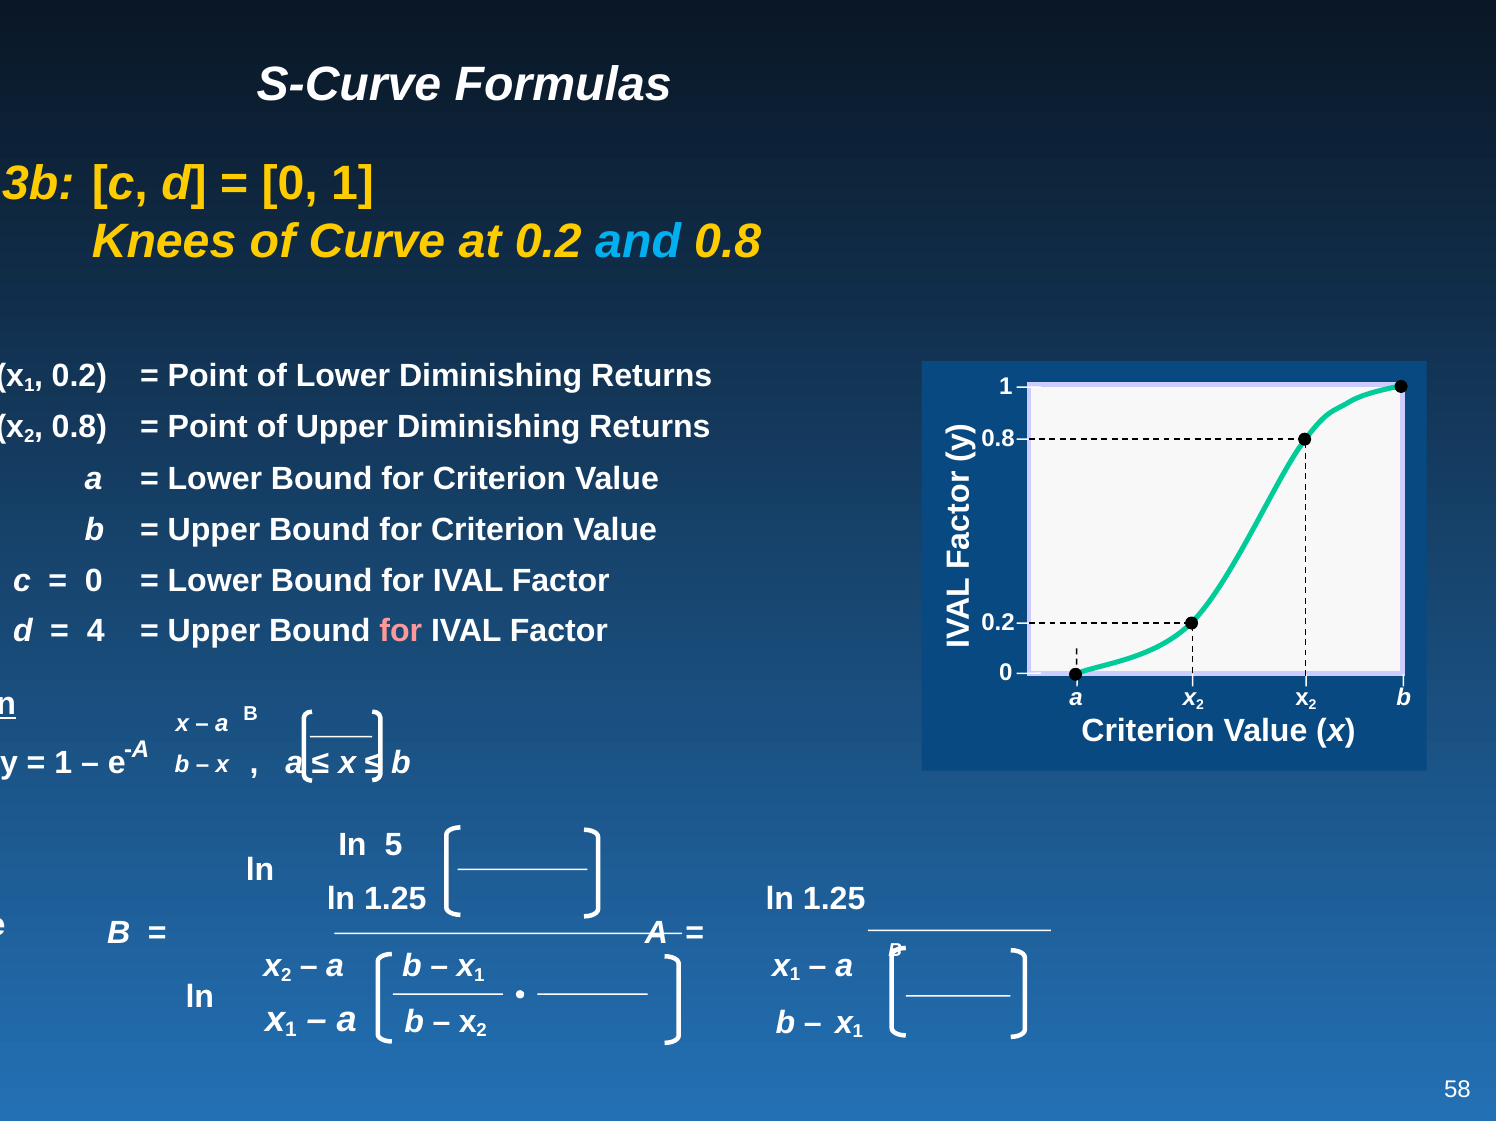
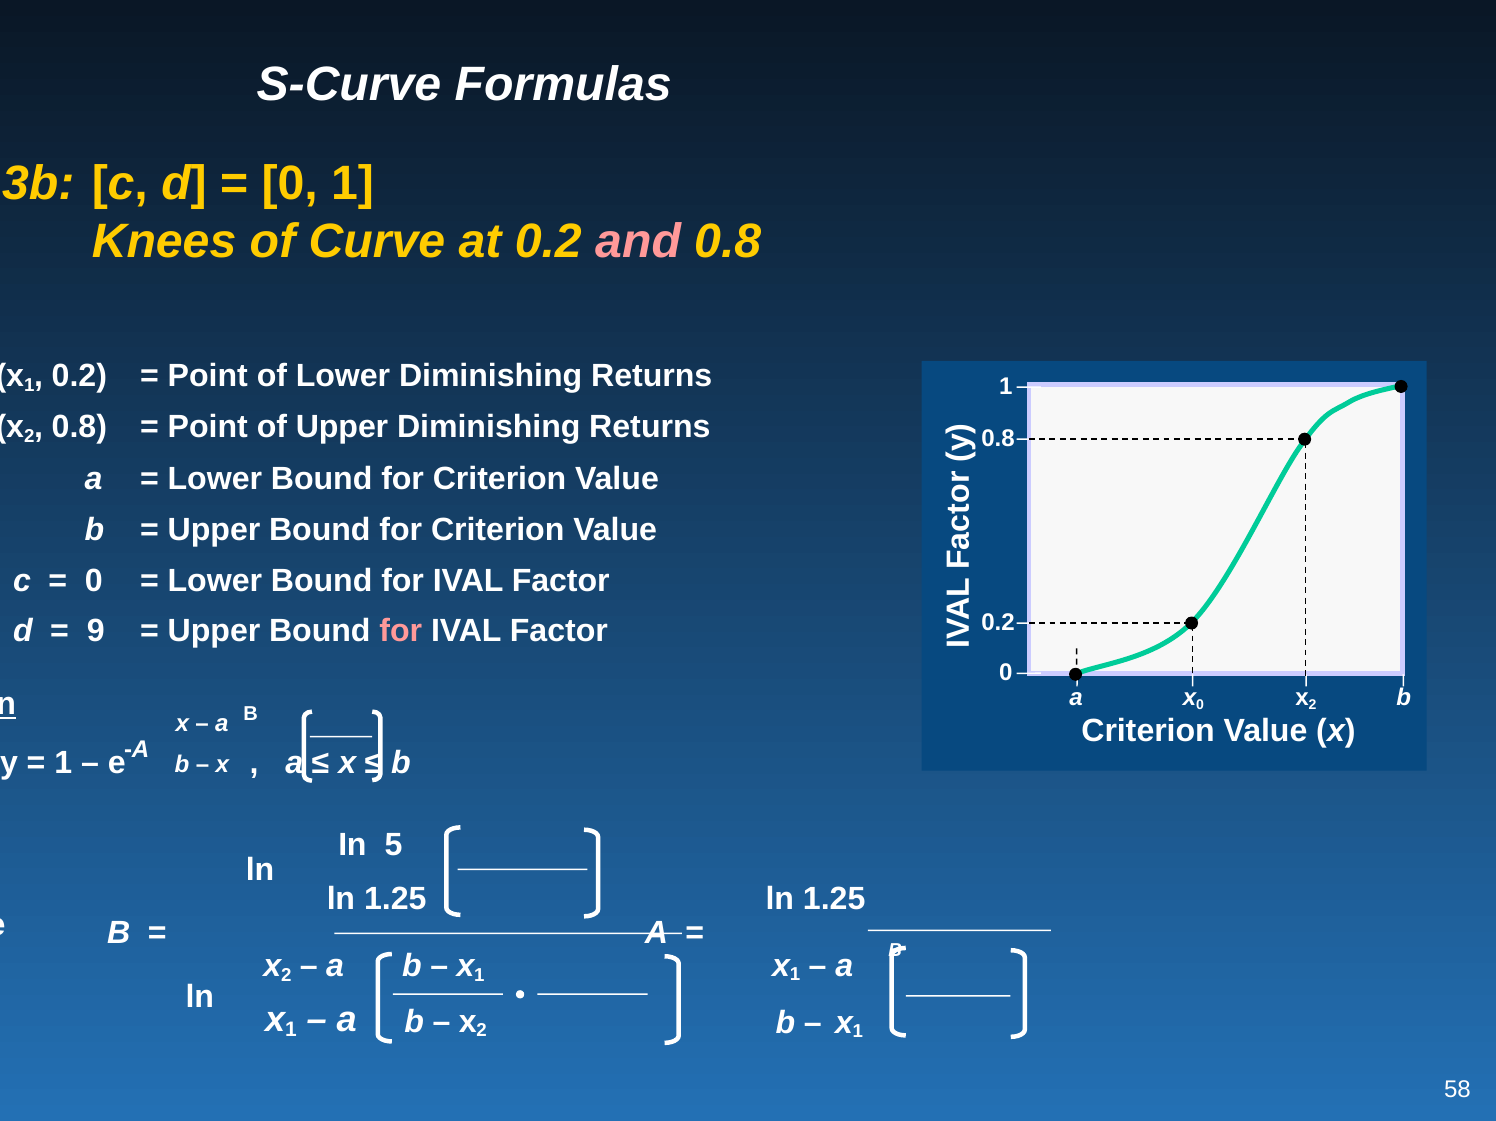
and colour: light blue -> pink (638, 241)
4: 4 -> 9 (96, 631)
a x 2: 2 -> 0 (1200, 705)
